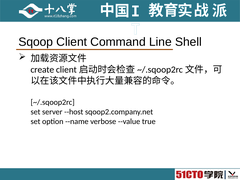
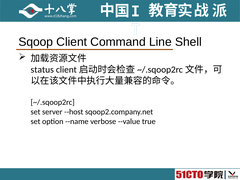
create: create -> status (42, 70)
